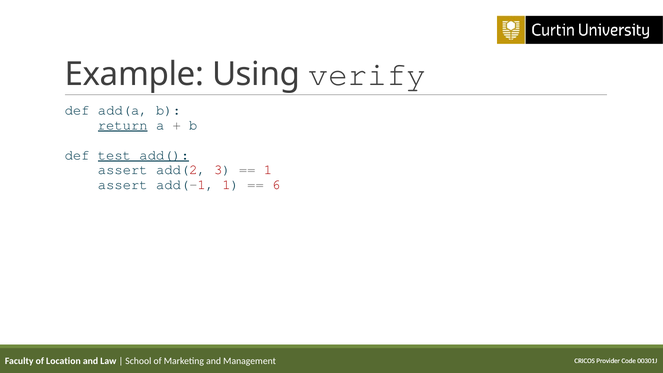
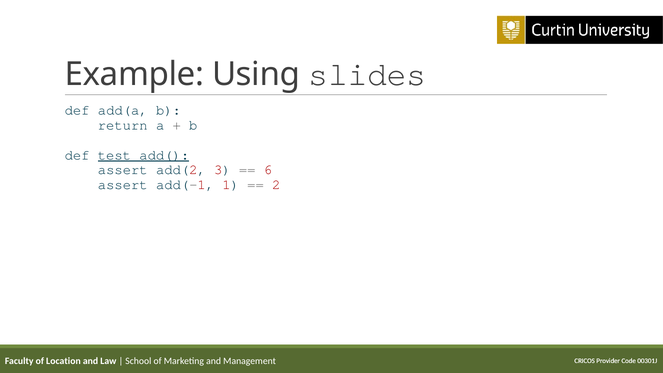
verify: verify -> slides (367, 74)
return underline: present -> none (123, 125)
1: 1 -> 6 (268, 170)
6: 6 -> 2 (276, 185)
